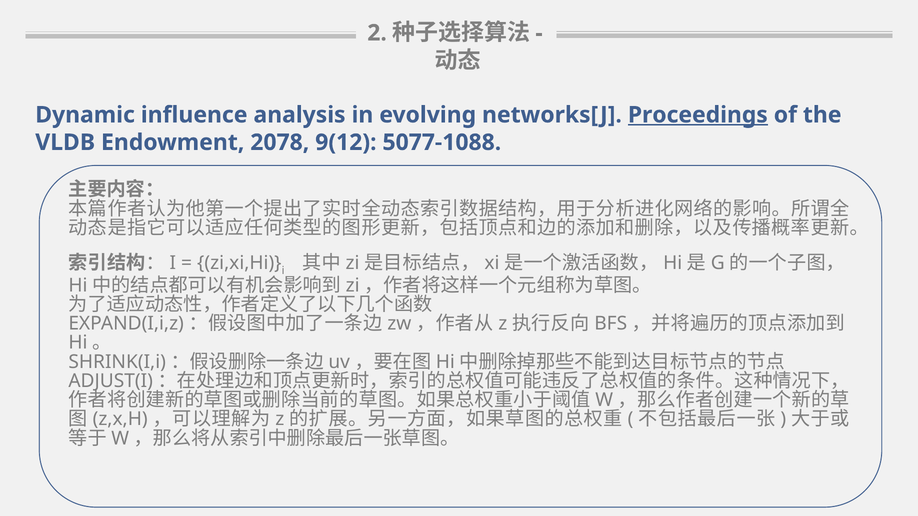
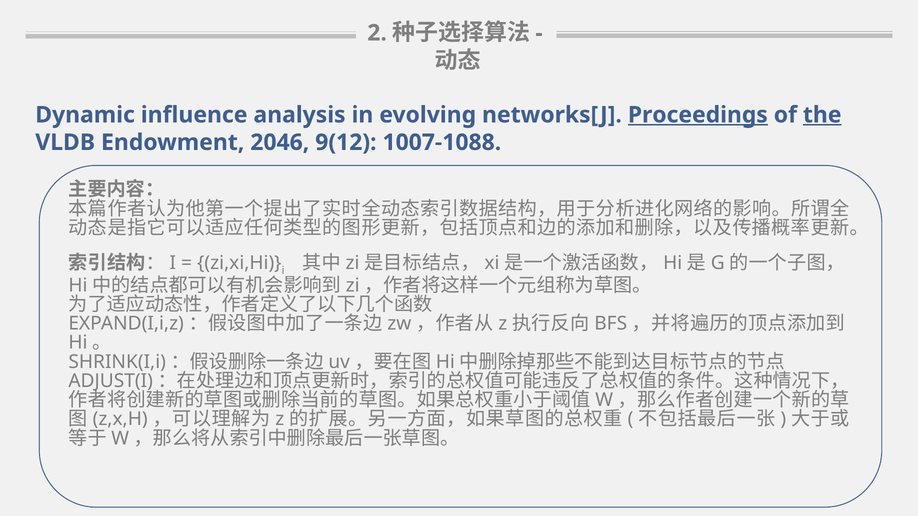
the underline: none -> present (822, 115)
2078: 2078 -> 2046 (280, 142)
5077-1088: 5077-1088 -> 1007-1088 (442, 142)
